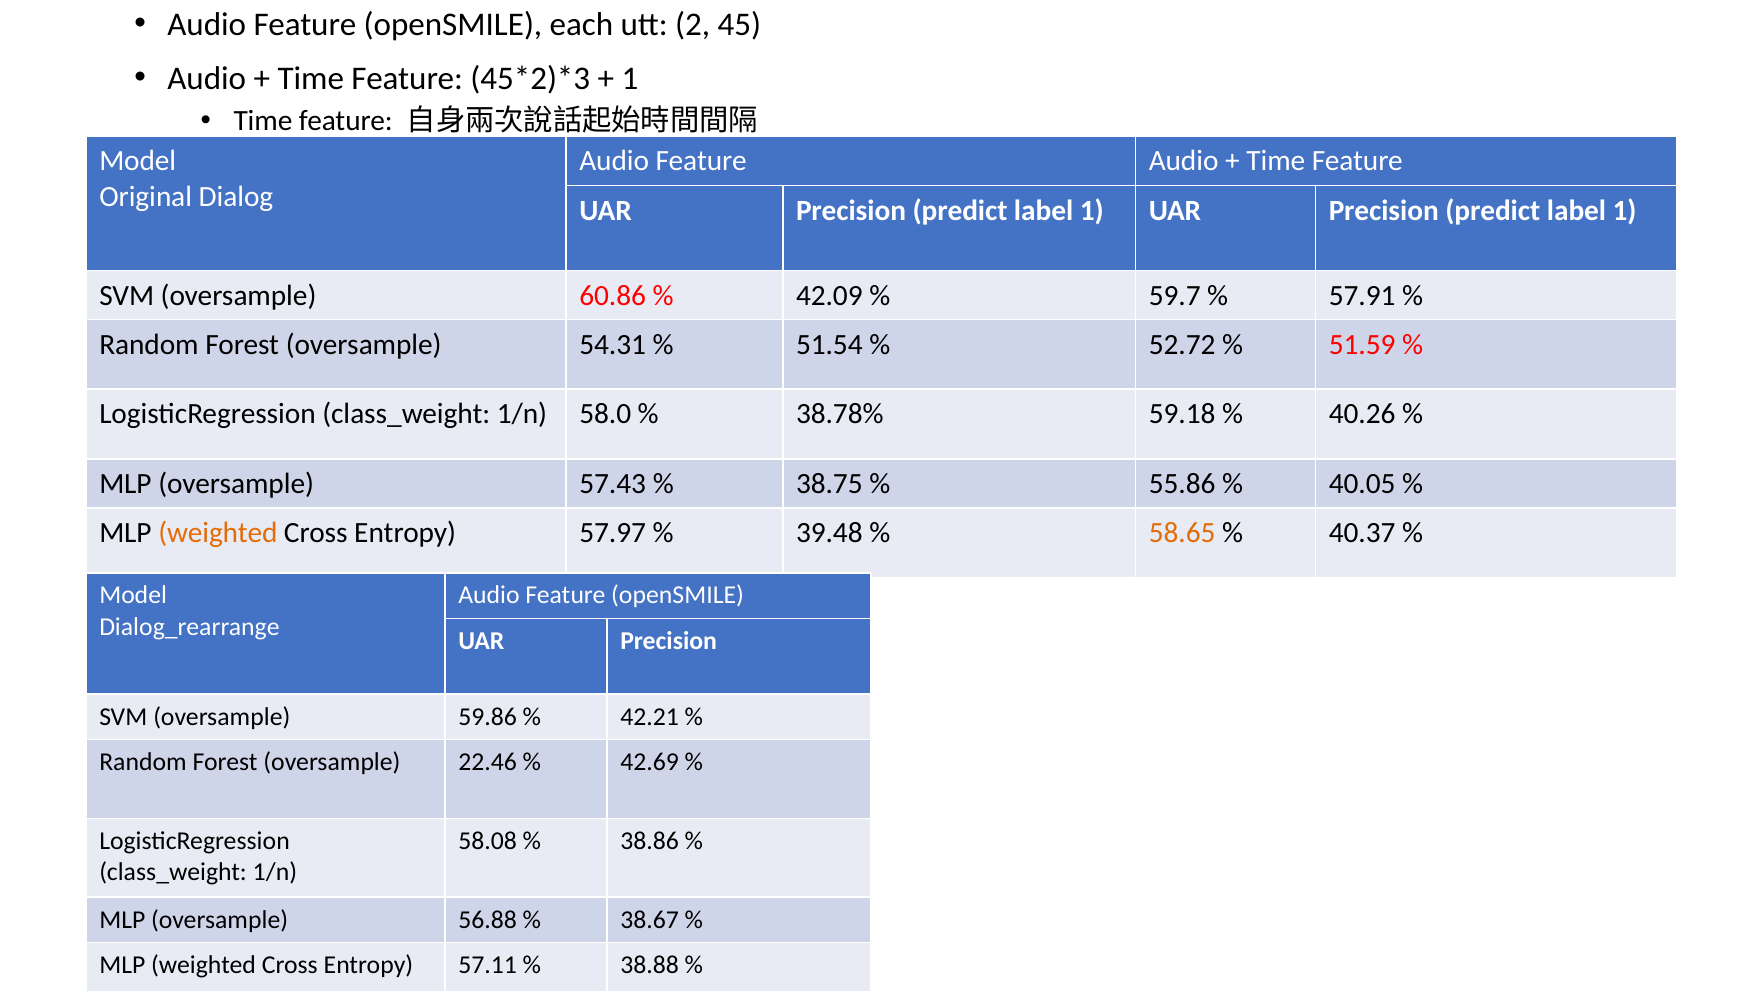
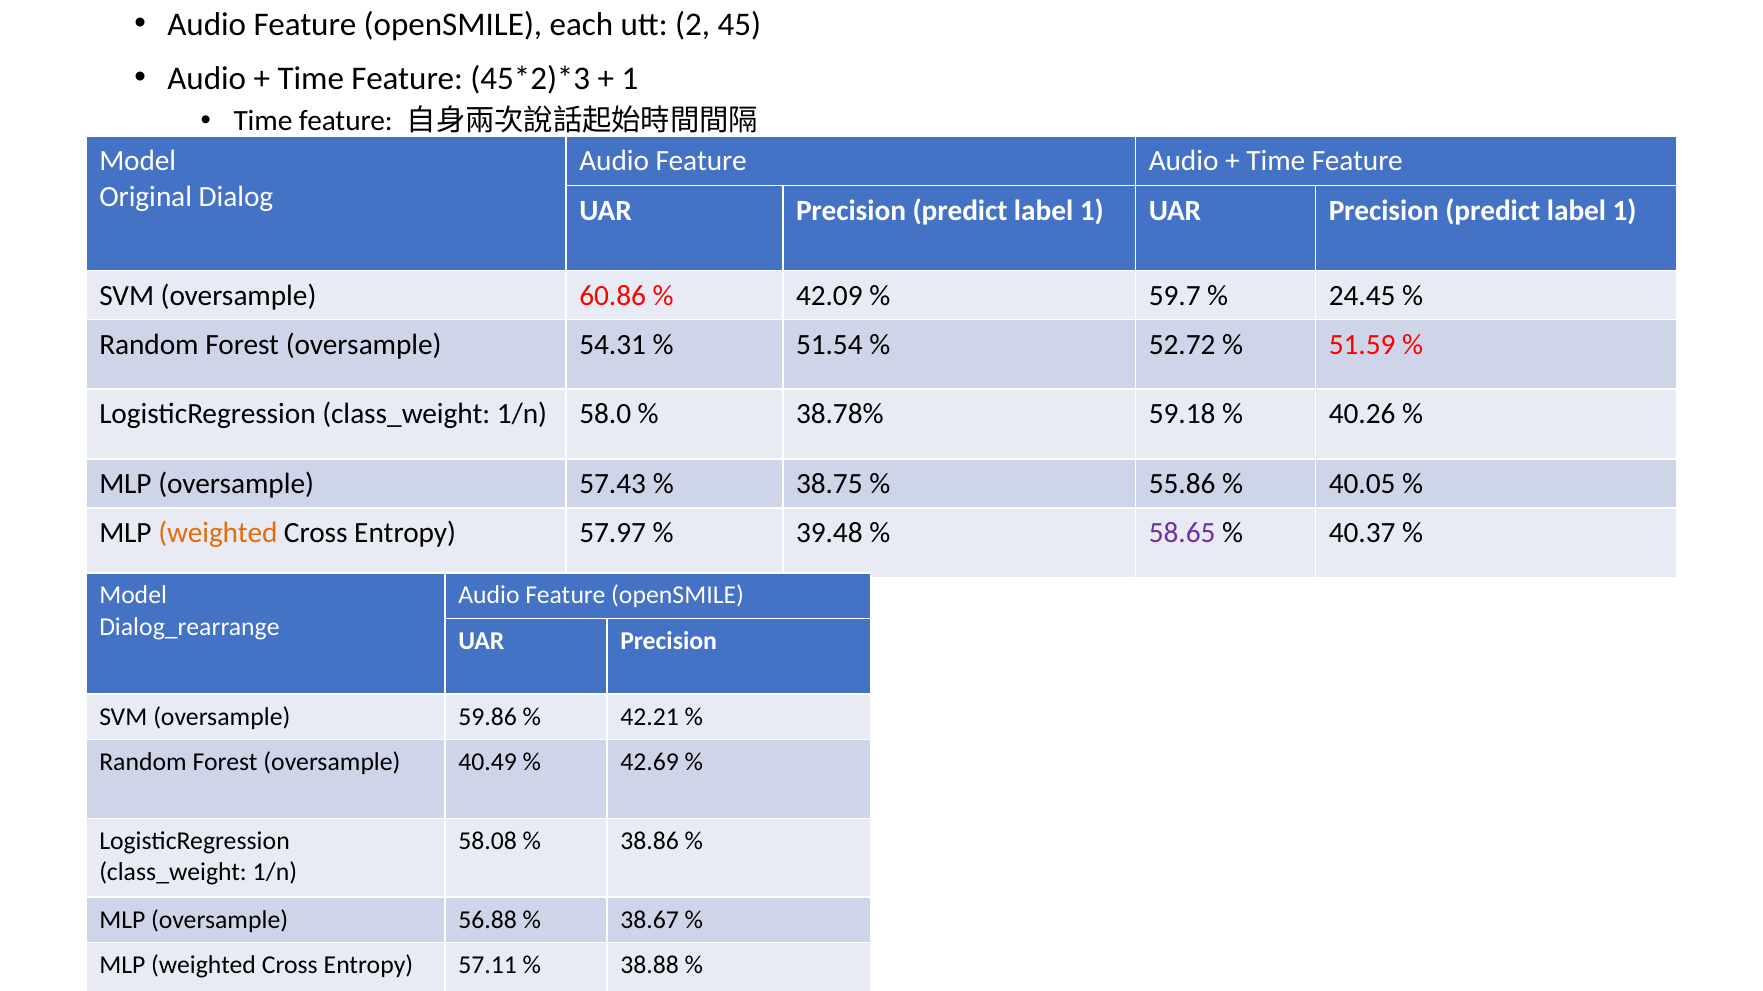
57.91: 57.91 -> 24.45 (1362, 296)
58.65 colour: orange -> purple (1182, 533)
22.46: 22.46 -> 40.49 (488, 763)
